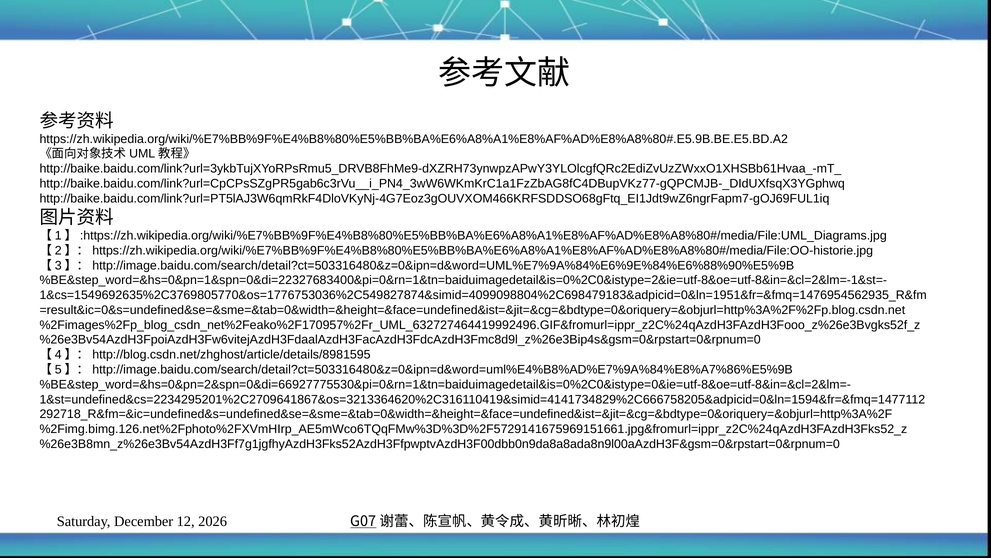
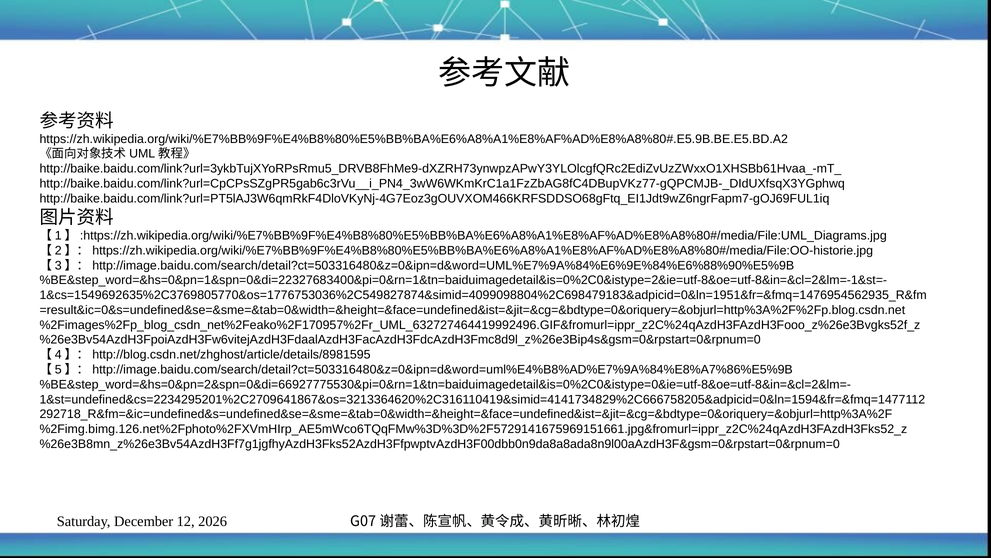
G07 underline: present -> none (363, 521)
